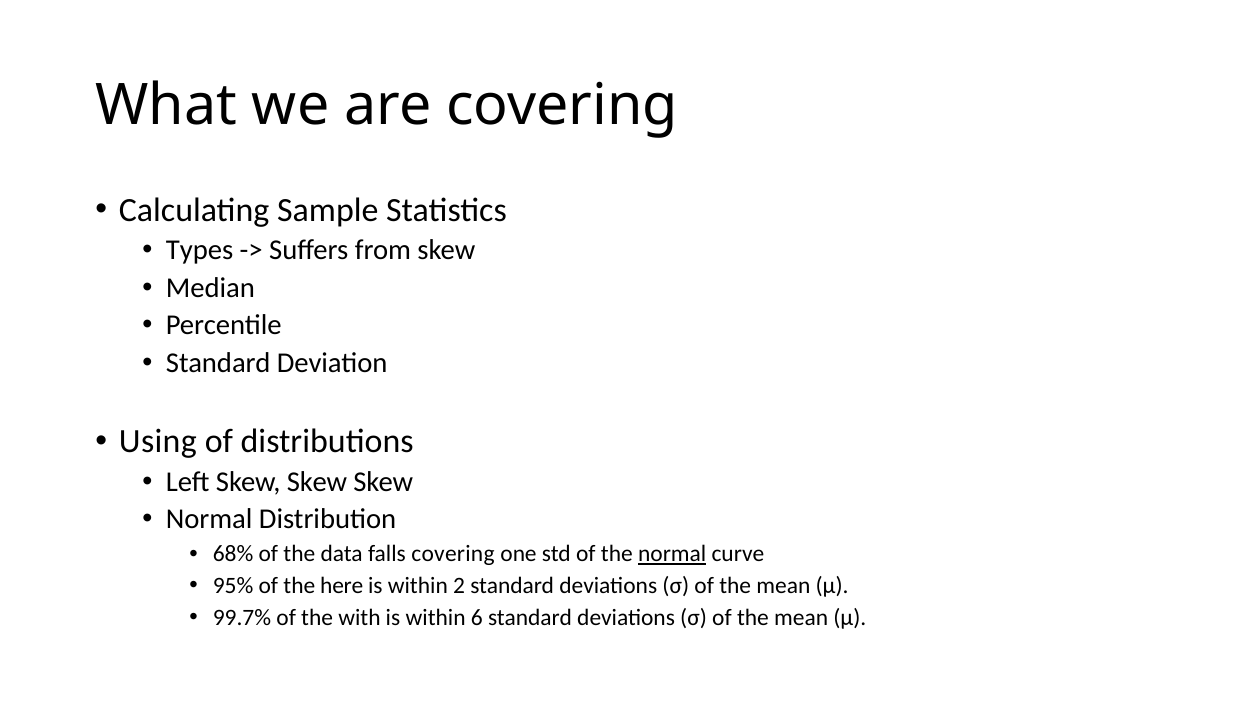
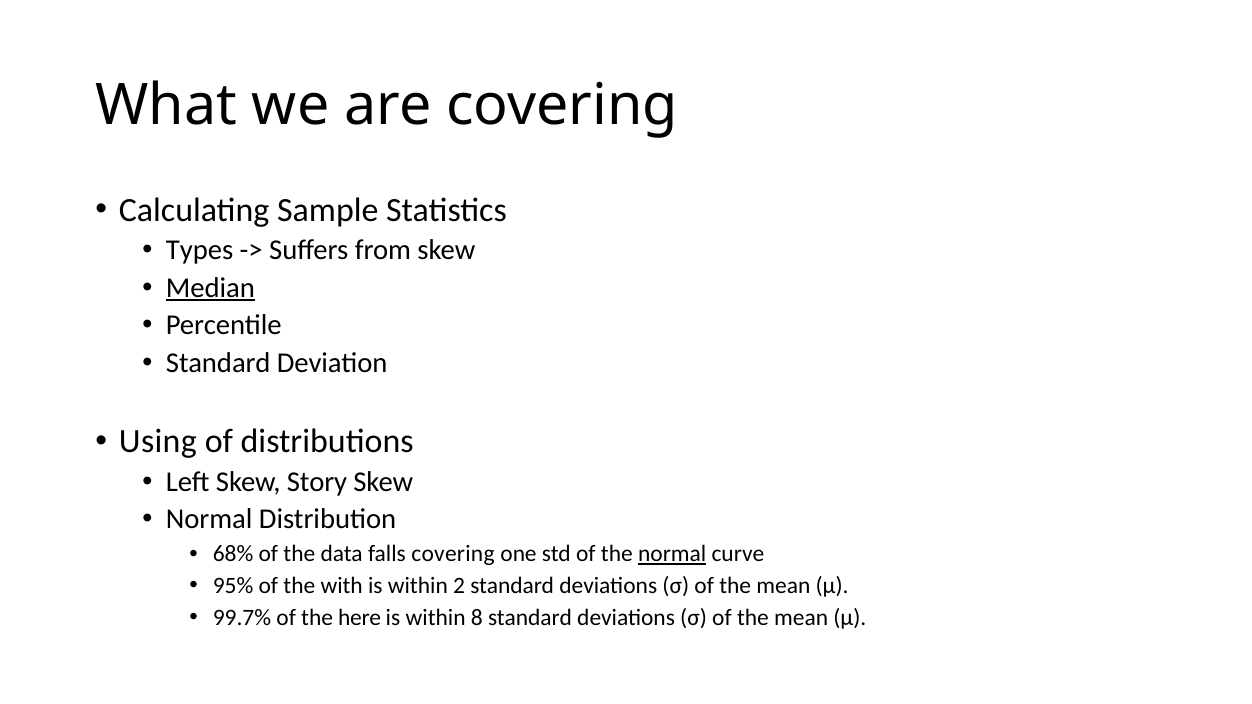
Median underline: none -> present (210, 288)
Left Skew Skew: Skew -> Story (317, 482)
here: here -> with (342, 586)
with: with -> here (360, 618)
6: 6 -> 8 (477, 618)
